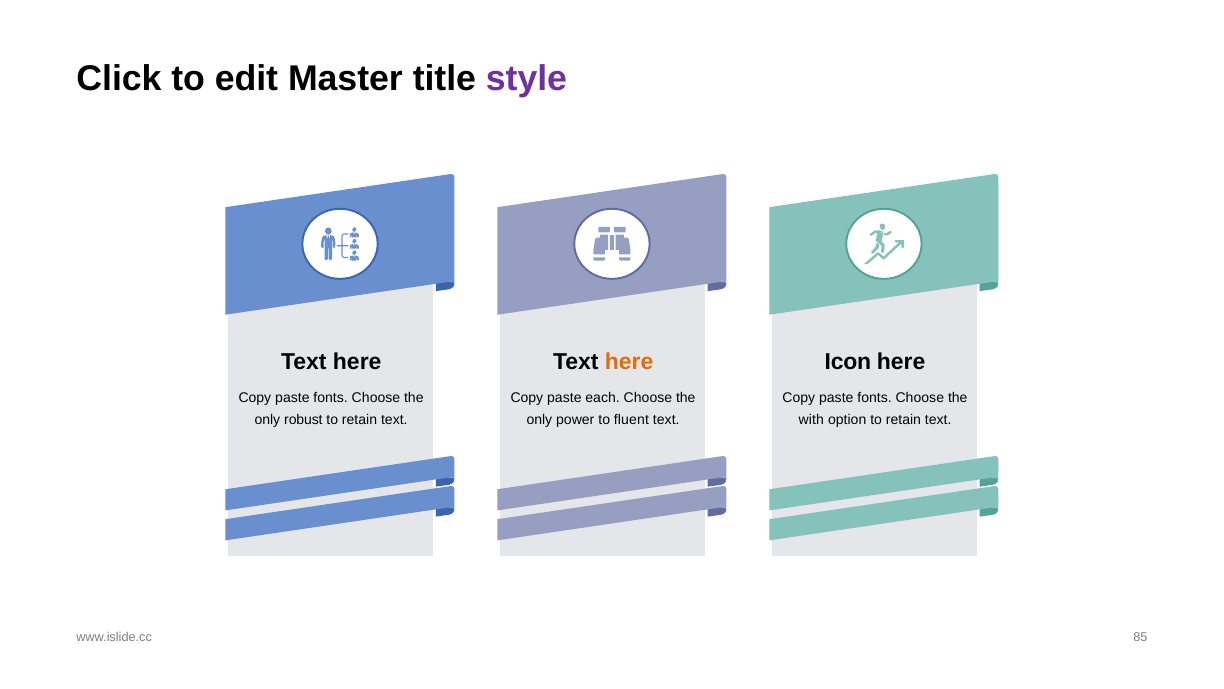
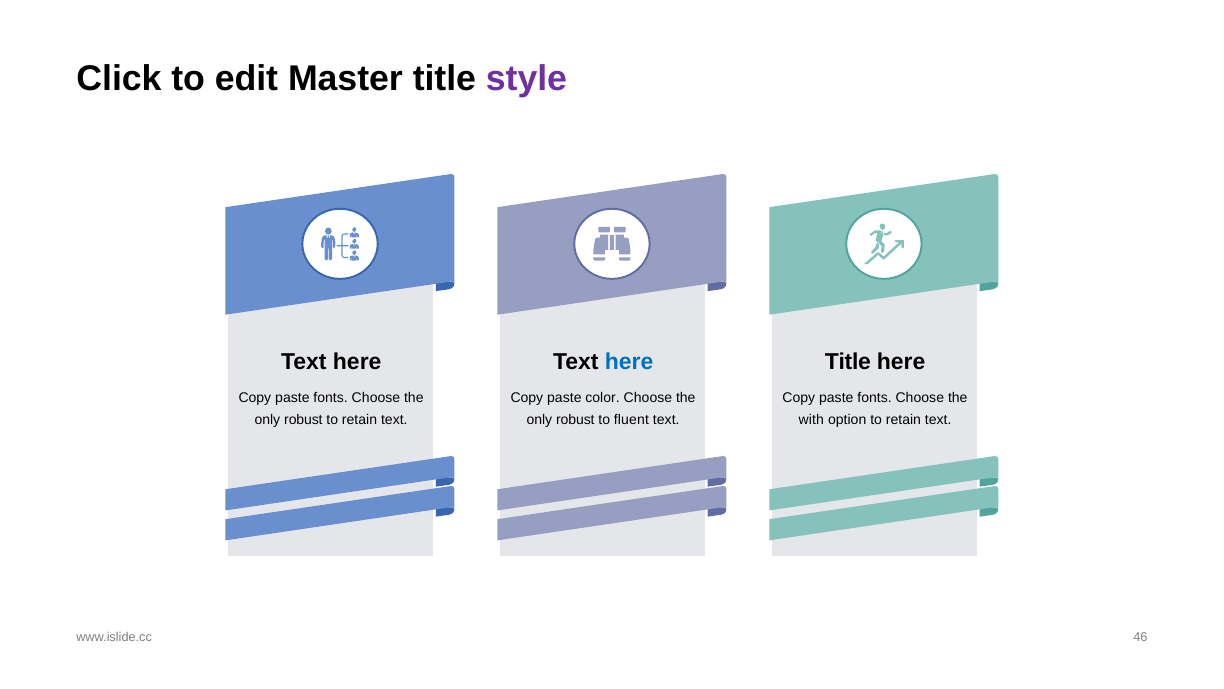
here colour: orange -> blue (629, 362)
Icon: Icon -> Title (848, 362)
each: each -> color (603, 398)
power: power -> robust (575, 420)
85: 85 -> 46 (1140, 637)
